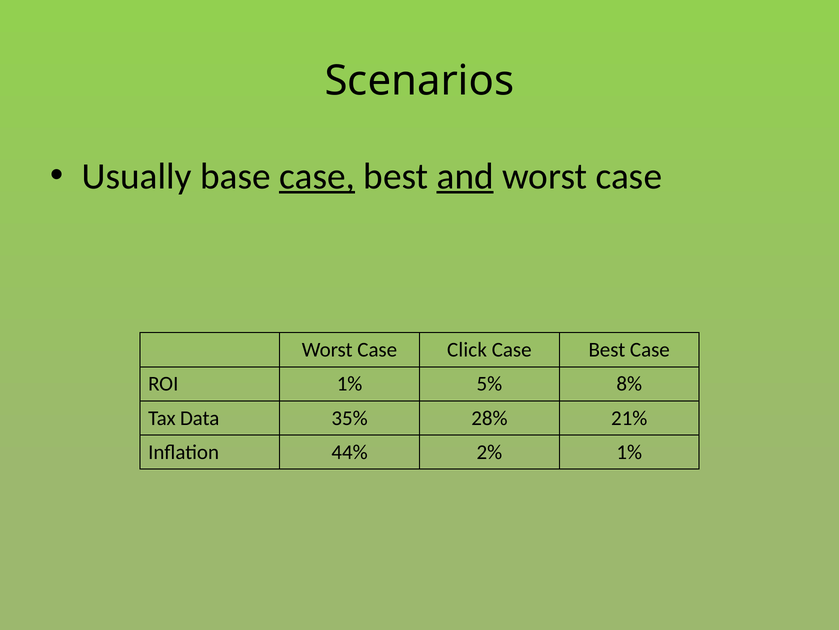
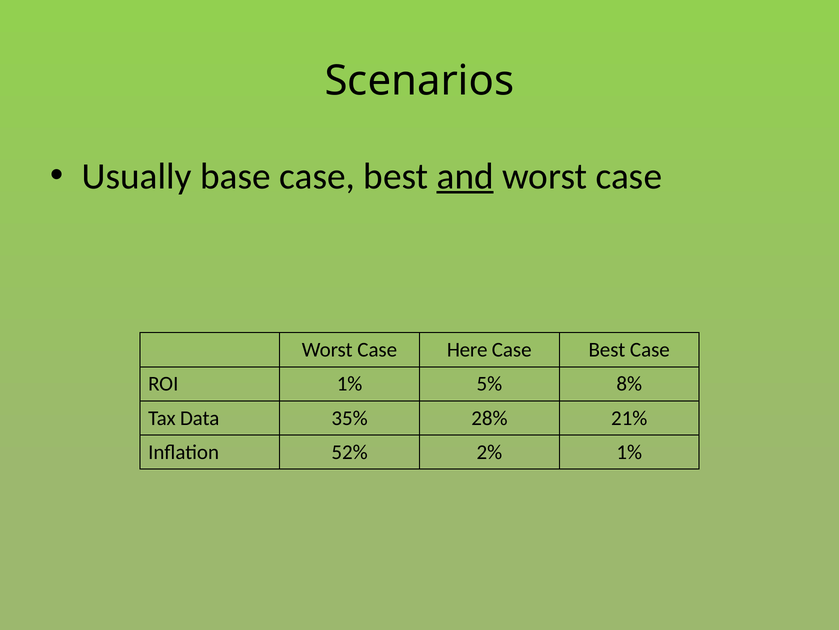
case underline: present -> none (317, 176)
Click: Click -> Here (467, 350)
44%: 44% -> 52% (350, 452)
